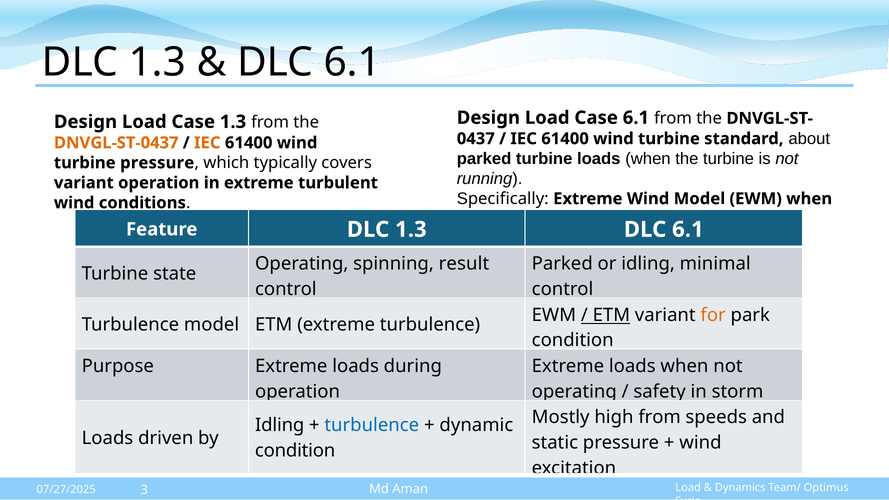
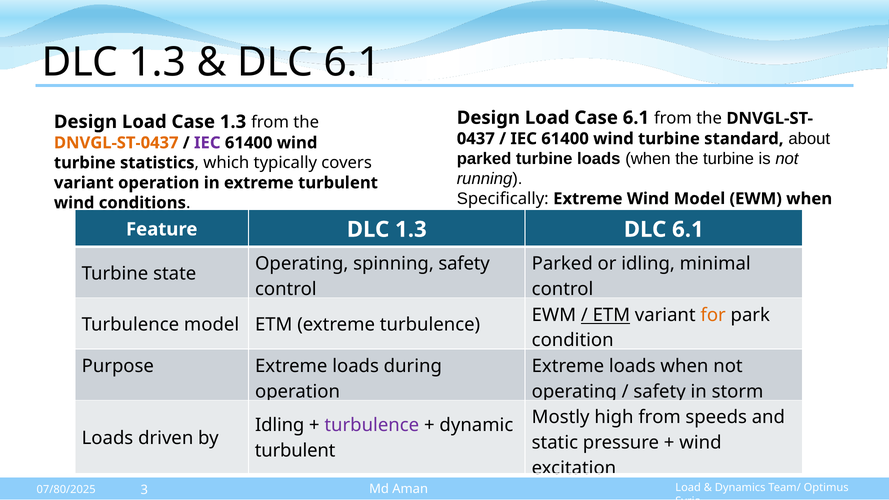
IEC colour: orange -> purple (207, 143)
turbine pressure: pressure -> statistics (157, 163)
spinning result: result -> safety (464, 264)
turbulence colour: blue -> purple (372, 425)
condition: condition -> turbulent (295, 451)
07/27/2025: 07/27/2025 -> 07/80/2025 (66, 489)
